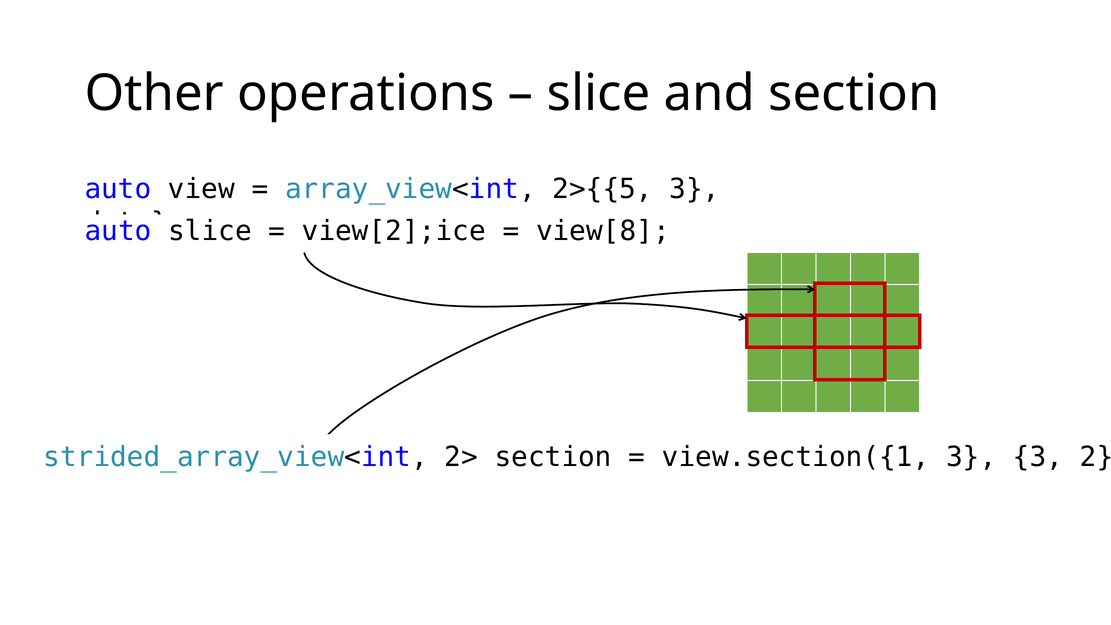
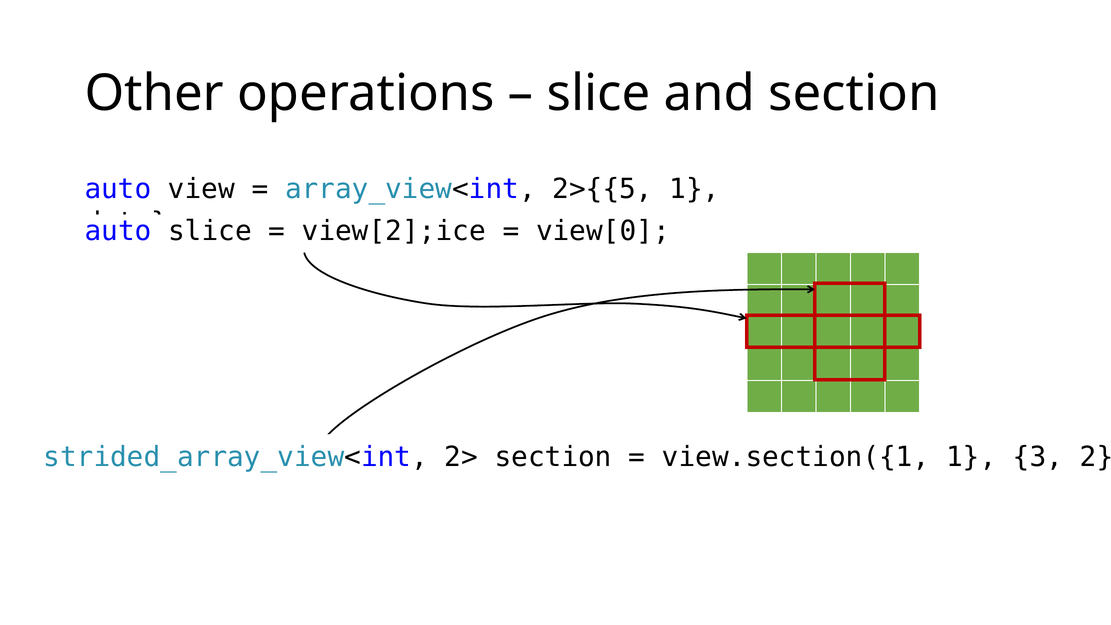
2>{{5 3: 3 -> 1 (695, 189)
view[8: view[8 -> view[0 (603, 231)
3: 3 -> 1 (971, 457)
